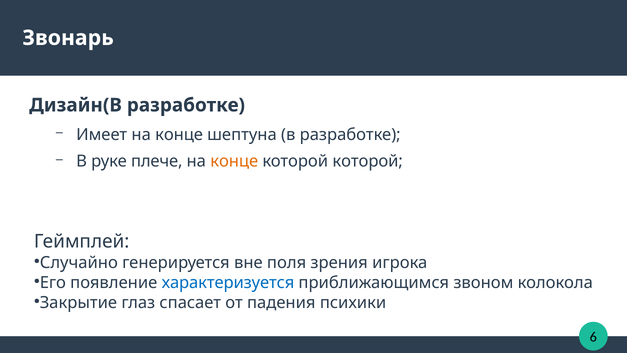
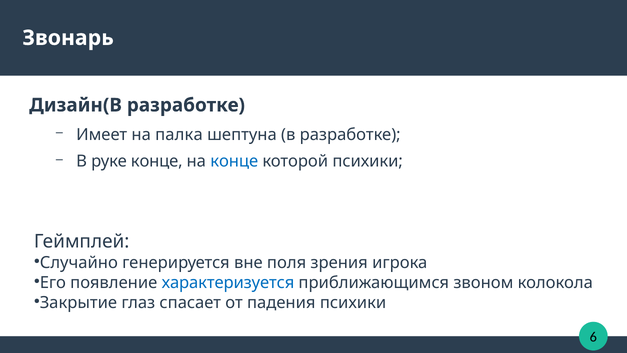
Имеет на конце: конце -> палка (179, 135)
руке плече: плече -> конце (157, 161)
конце colour: orange -> blue (234, 161)
которой которой: которой -> психики (368, 161)
